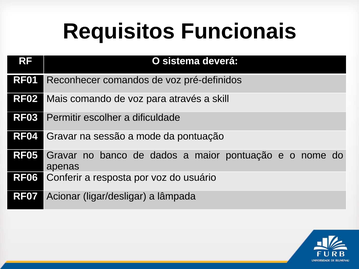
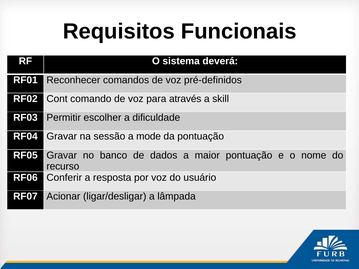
Mais: Mais -> Cont (57, 99)
apenas: apenas -> recurso (63, 167)
